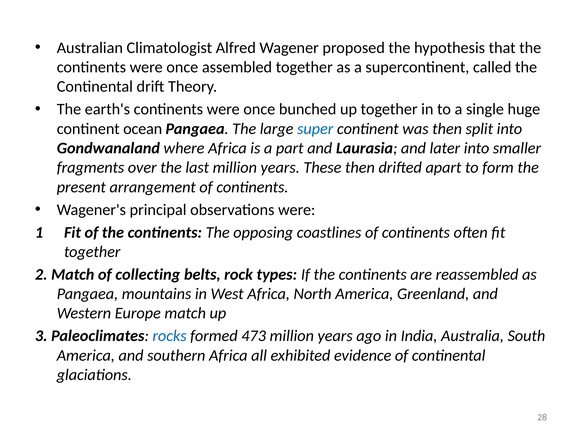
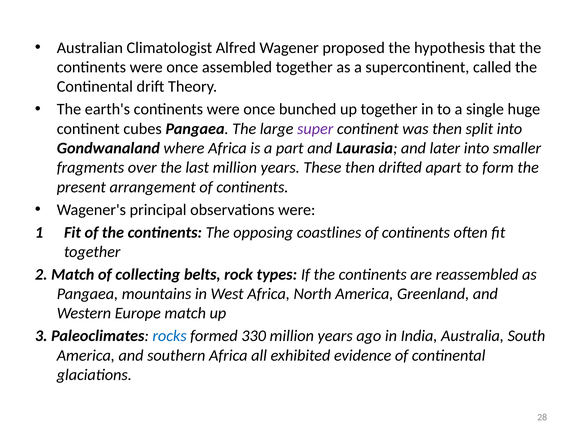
ocean: ocean -> cubes (143, 129)
super colour: blue -> purple (315, 129)
473: 473 -> 330 (254, 336)
